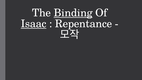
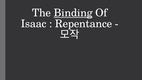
Isaac underline: present -> none (34, 24)
